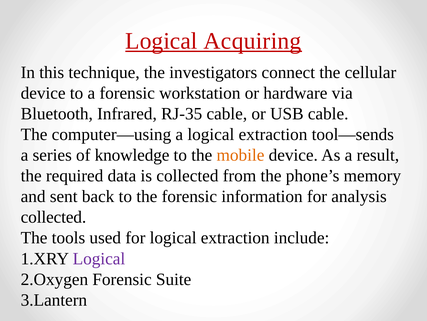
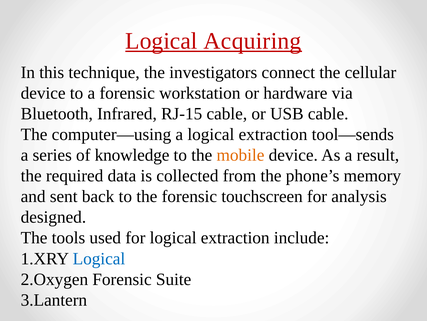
RJ-35: RJ-35 -> RJ-15 (182, 113)
information: information -> touchscreen (262, 196)
collected: collected -> designed (53, 217)
Logical colour: purple -> blue (99, 258)
